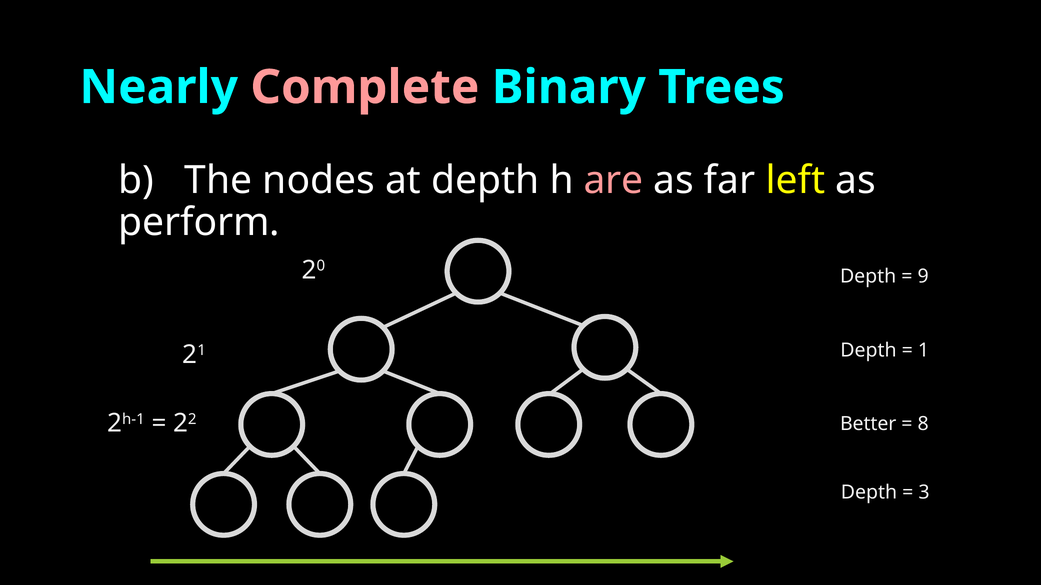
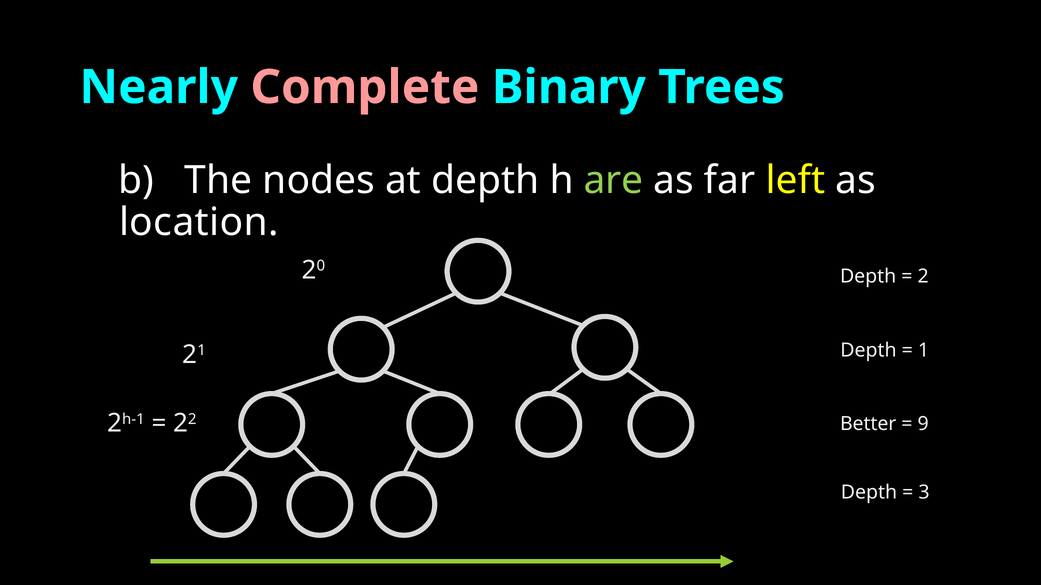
are colour: pink -> light green (614, 181)
perform: perform -> location (199, 223)
9: 9 -> 2 (923, 277)
8: 8 -> 9 (923, 424)
